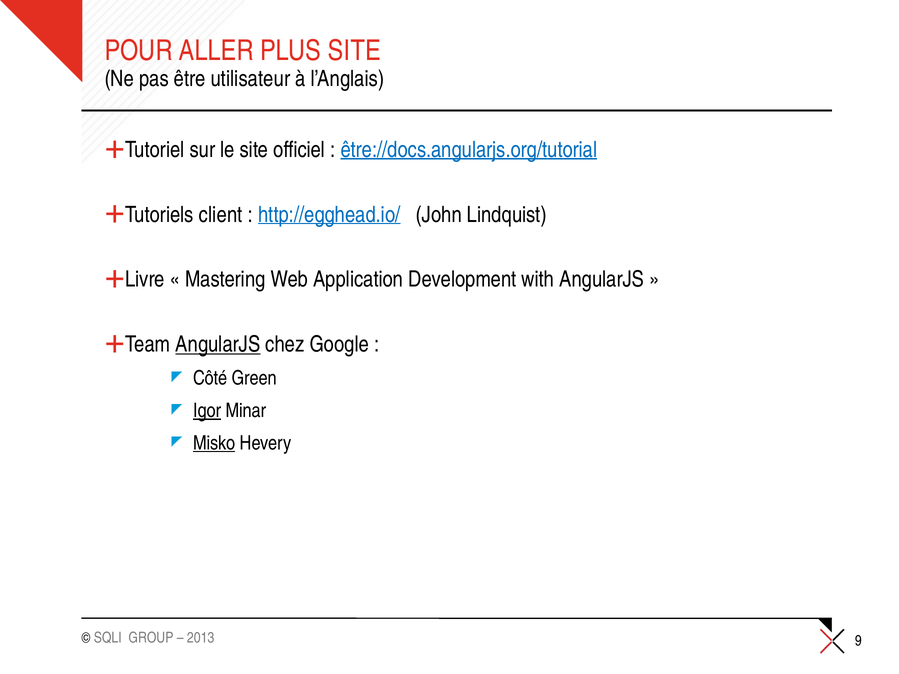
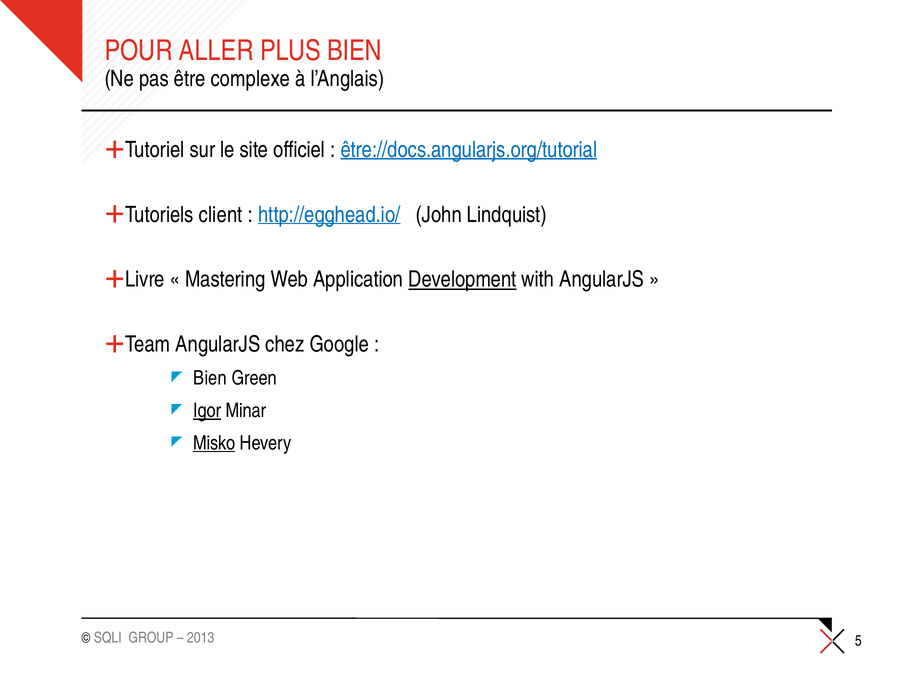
PLUS SITE: SITE -> BIEN (355, 51)
utilisateur: utilisateur -> complexe (250, 79)
Development underline: none -> present (462, 280)
AngularJS underline: present -> none (218, 345)
Côté: Côté -> Bien (210, 378)
9: 9 -> 5 (858, 641)
